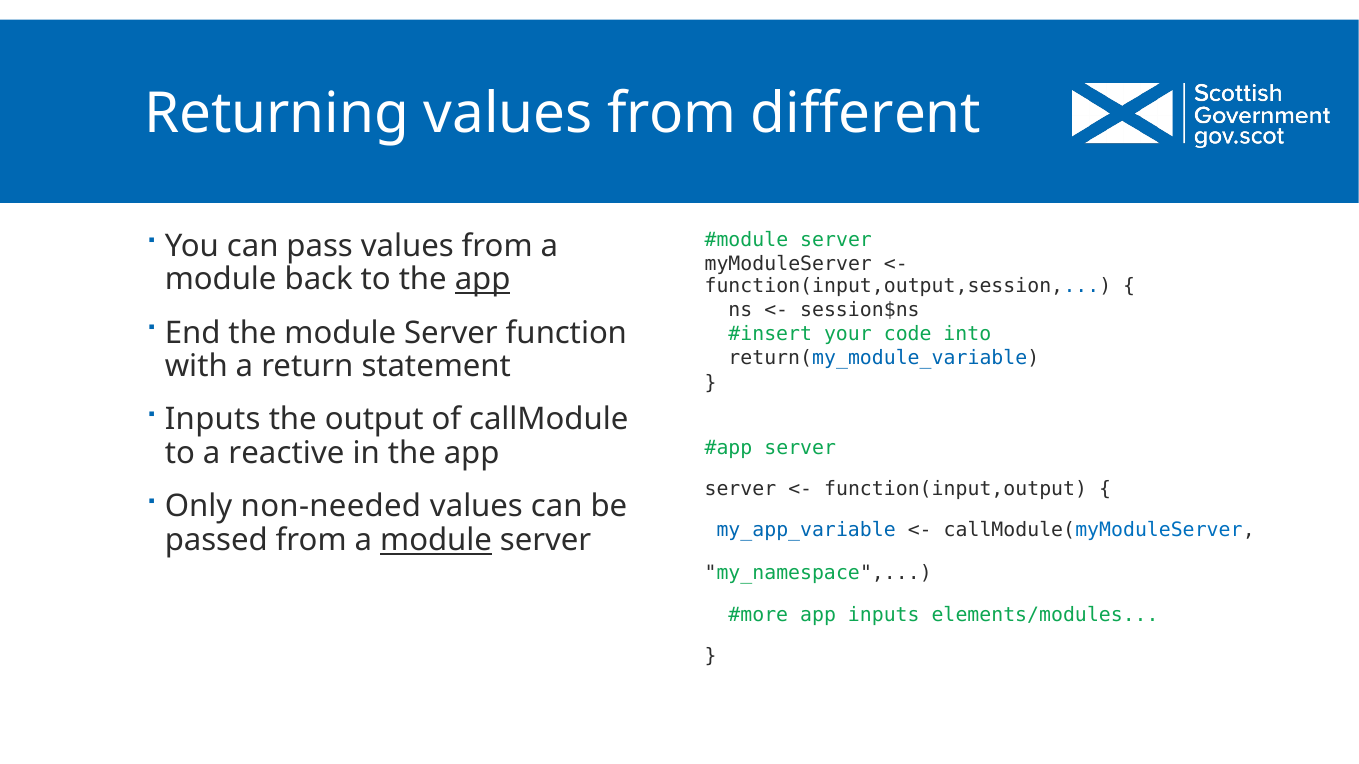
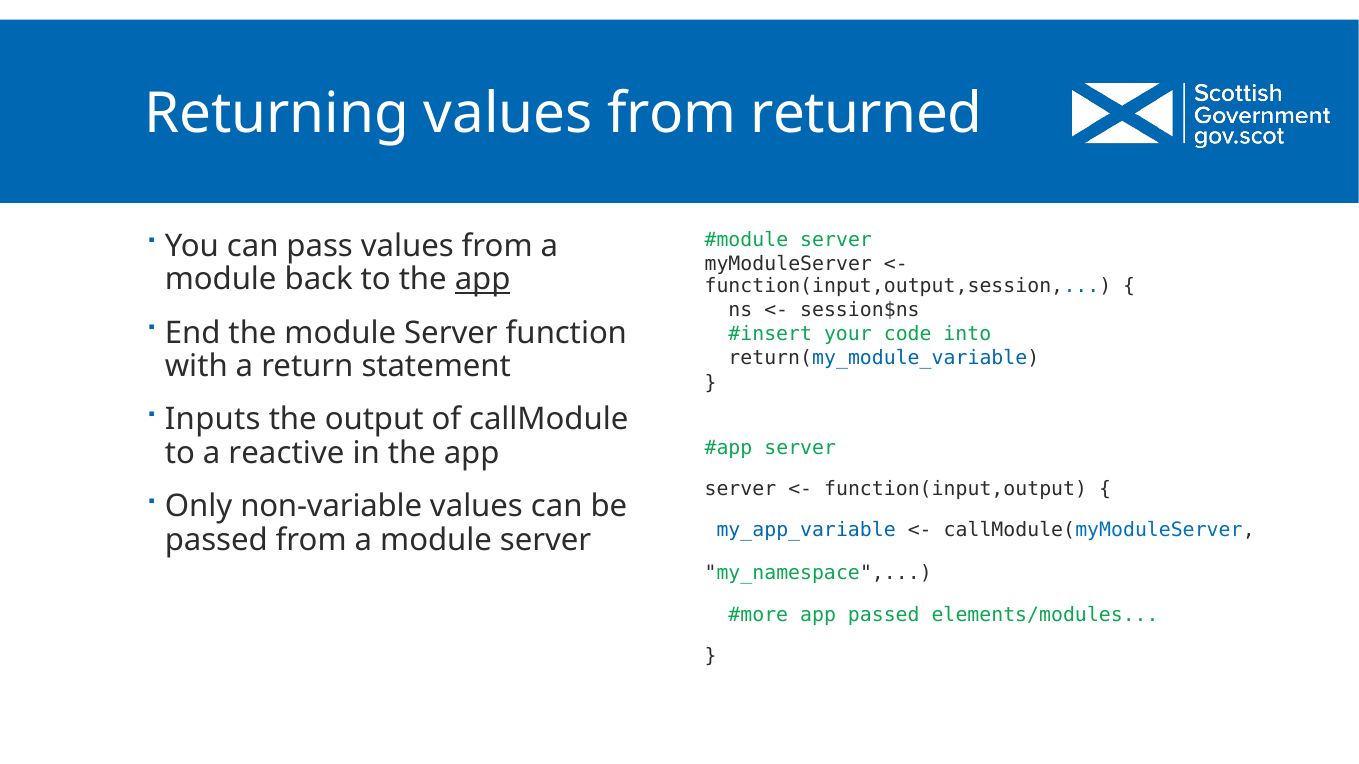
different: different -> returned (866, 114)
non-needed: non-needed -> non-variable (331, 507)
module underline: present -> none (436, 541)
app inputs: inputs -> passed (884, 615)
